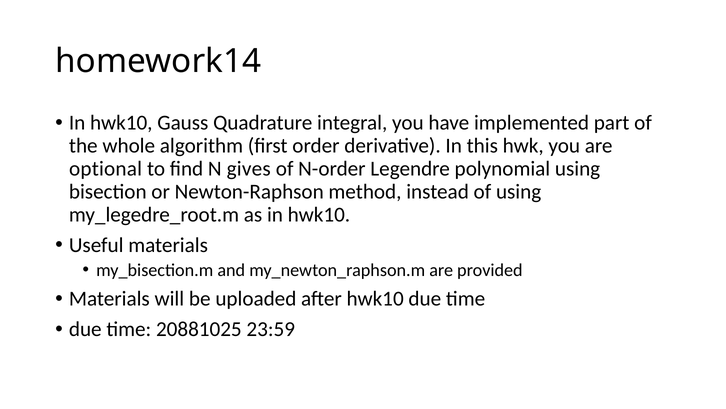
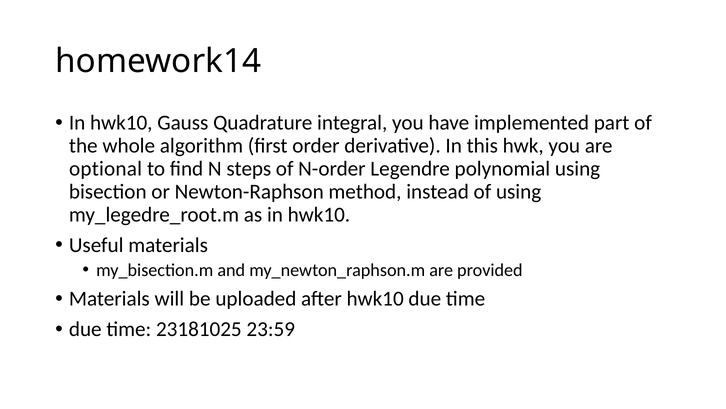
gives: gives -> steps (249, 168)
20881025: 20881025 -> 23181025 (199, 329)
